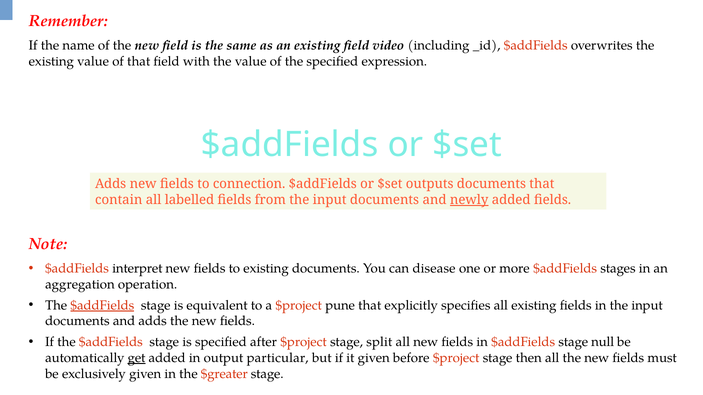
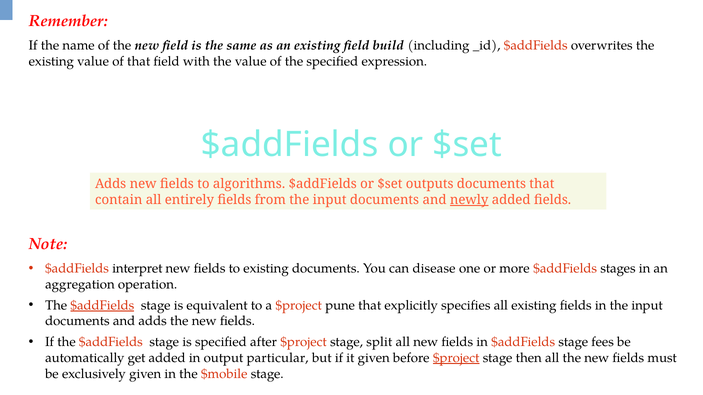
video: video -> build (388, 46)
connection: connection -> algorithms (249, 184)
labelled: labelled -> entirely (189, 200)
null: null -> fees (603, 343)
get underline: present -> none (137, 358)
$project underline: none -> present (456, 358)
$greater: $greater -> $mobile (224, 374)
